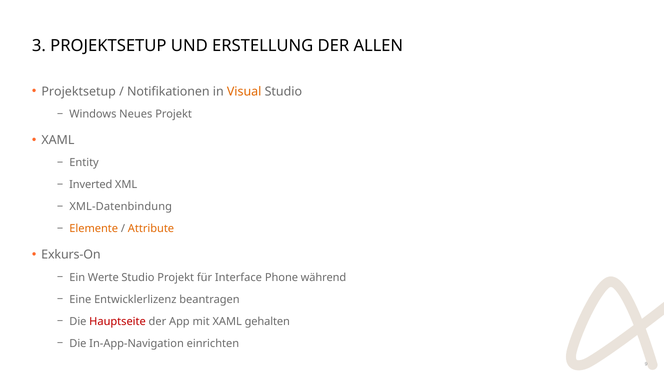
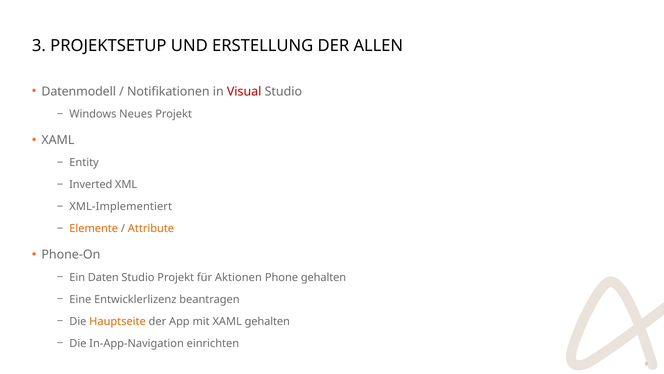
Projektsetup: Projektsetup -> Datenmodell (79, 91)
Visual colour: orange -> red (244, 91)
XML-Datenbindung: XML-Datenbindung -> XML-Implementiert (121, 207)
Exkurs-On: Exkurs-On -> Phone-On (71, 254)
Werte: Werte -> Daten (103, 277)
Interface: Interface -> Aktionen (238, 277)
Phone während: während -> gehalten (323, 277)
Hauptseite colour: red -> orange (118, 321)
